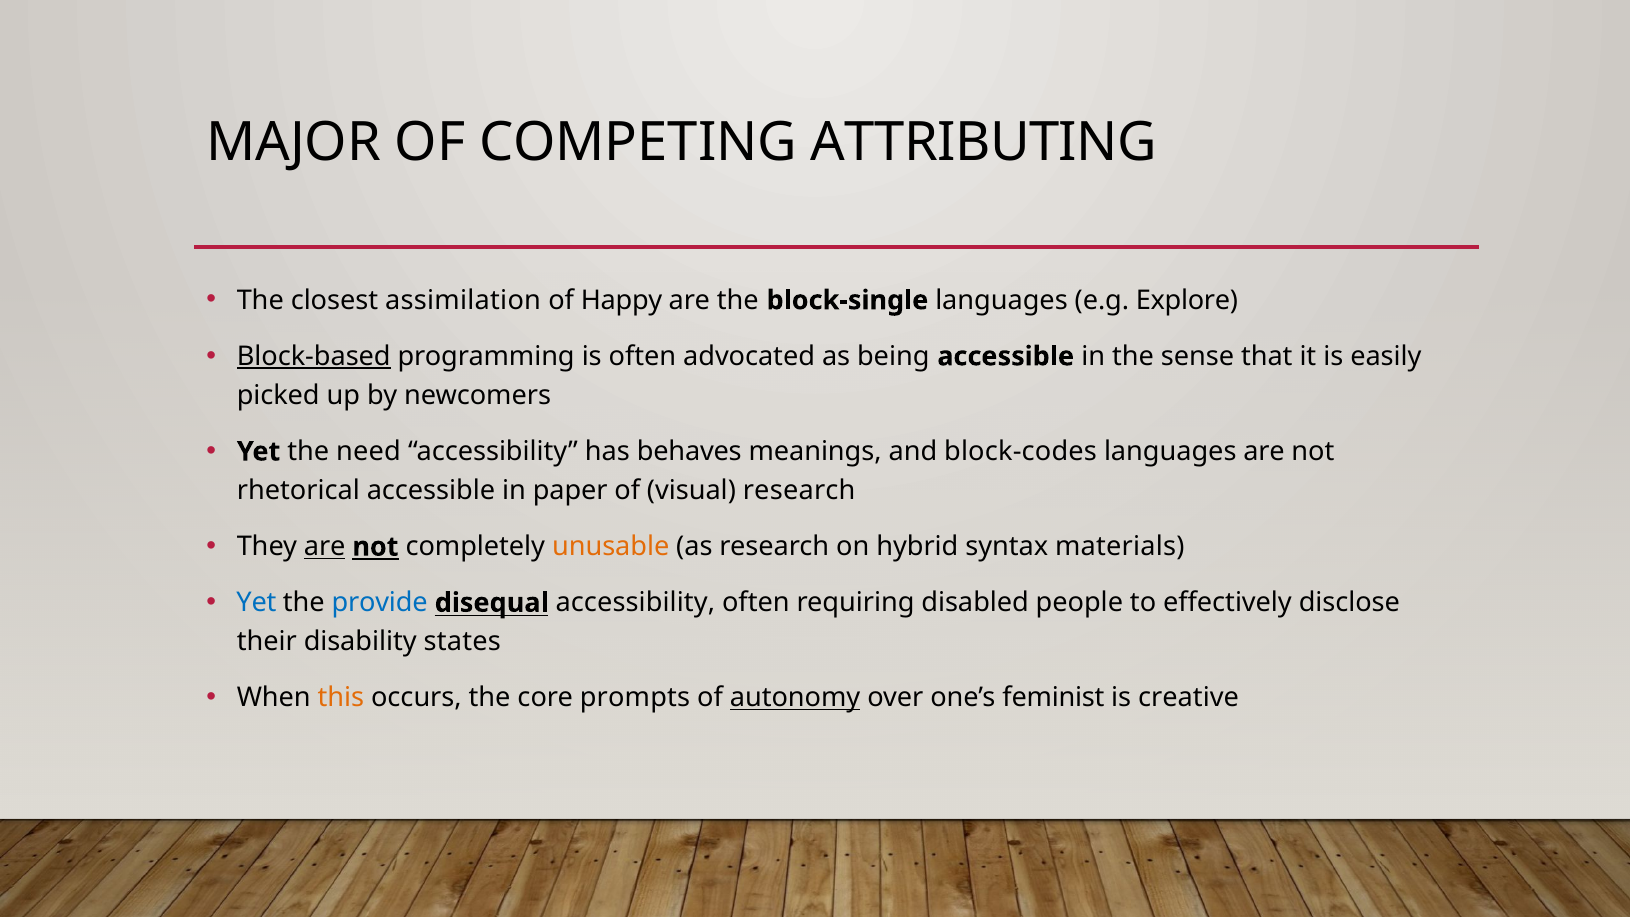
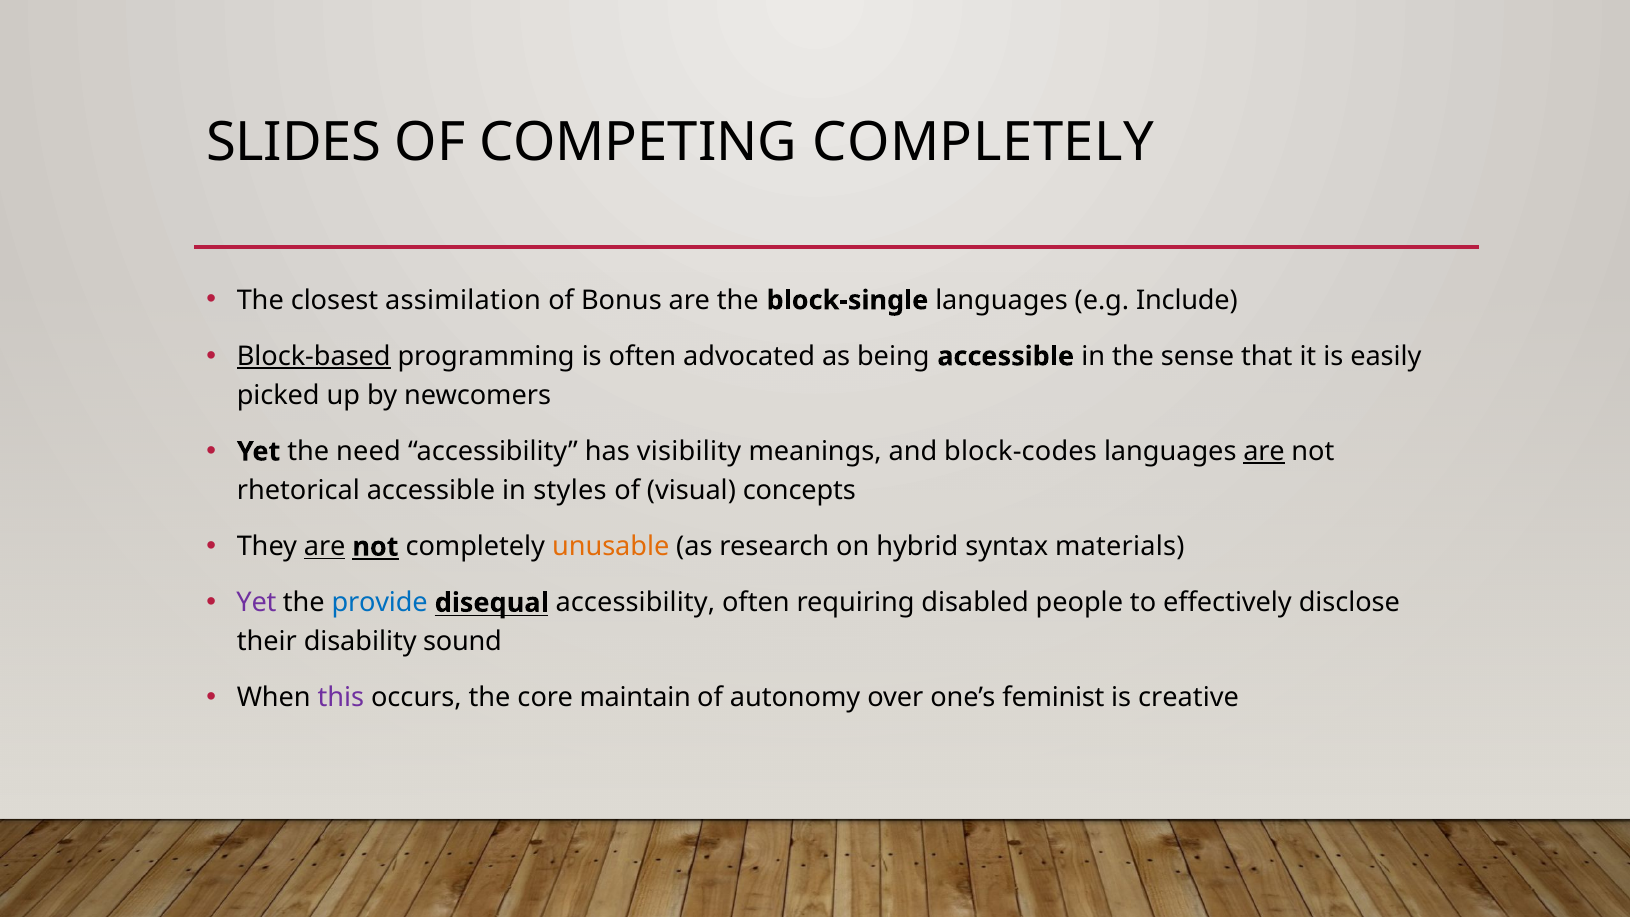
MAJOR: MAJOR -> SLIDES (294, 143)
COMPETING ATTRIBUTING: ATTRIBUTING -> COMPLETELY (983, 143)
Happy: Happy -> Bonus (621, 300)
Explore: Explore -> Include (1187, 300)
behaves: behaves -> visibility (689, 451)
are underline: none -> present (1264, 451)
paper: paper -> styles (570, 491)
visual research: research -> concepts (799, 491)
Yet colour: blue -> purple (256, 603)
states: states -> sound (463, 642)
this colour: orange -> purple (341, 698)
prompts: prompts -> maintain (635, 698)
autonomy underline: present -> none (795, 698)
